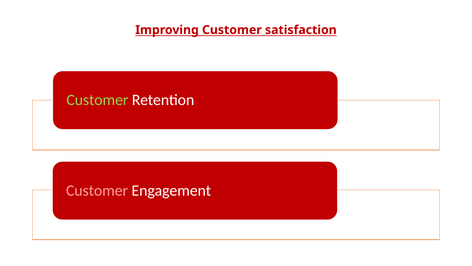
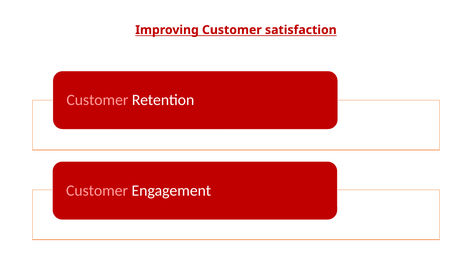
Customer colour: light green -> pink (97, 100)
